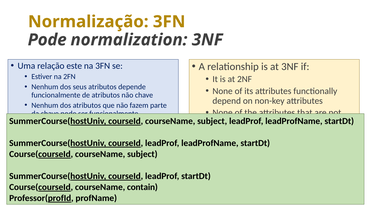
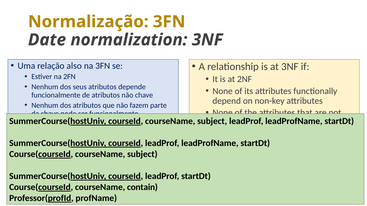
Pode: Pode -> Date (47, 40)
este: este -> also (74, 66)
